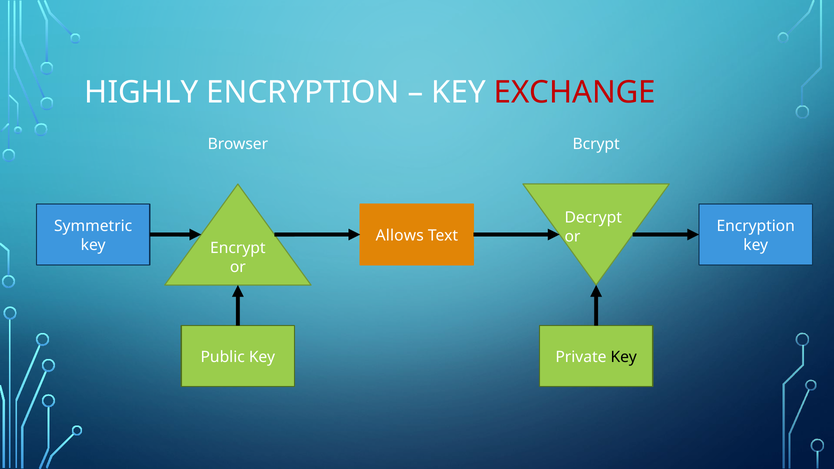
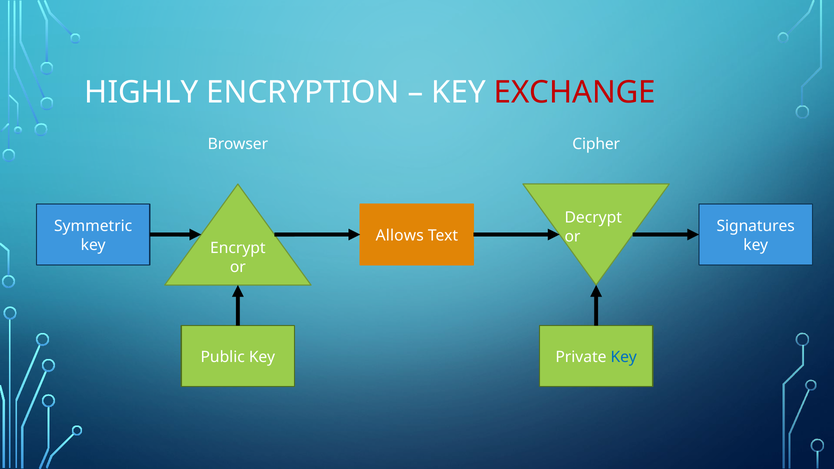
Bcrypt: Bcrypt -> Cipher (596, 144)
Encryption: Encryption -> Signatures (756, 226)
Key colour: black -> blue (624, 357)
